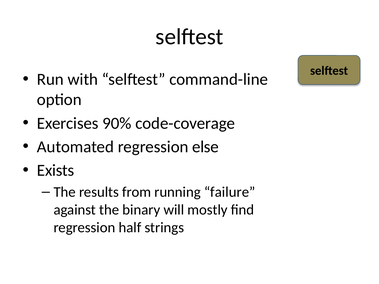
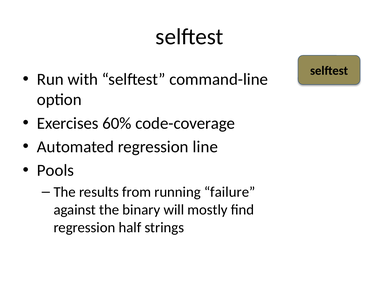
90%: 90% -> 60% (117, 123)
else: else -> line (205, 147)
Exists: Exists -> Pools (56, 170)
